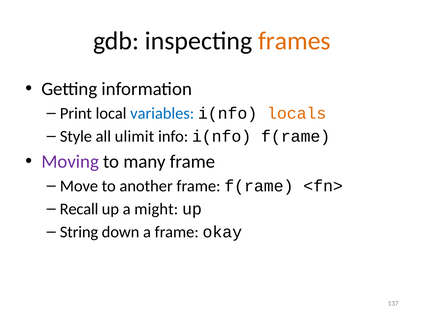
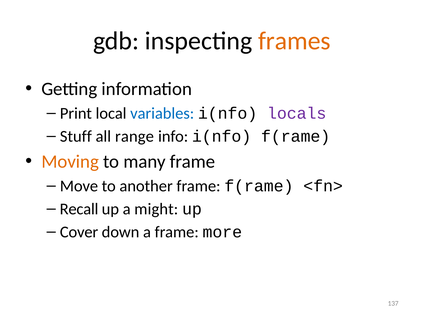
locals colour: orange -> purple (297, 113)
Style: Style -> Stuff (76, 136)
ulimit: ulimit -> range (134, 136)
Moving colour: purple -> orange (70, 162)
String: String -> Cover (79, 232)
okay: okay -> more (222, 232)
